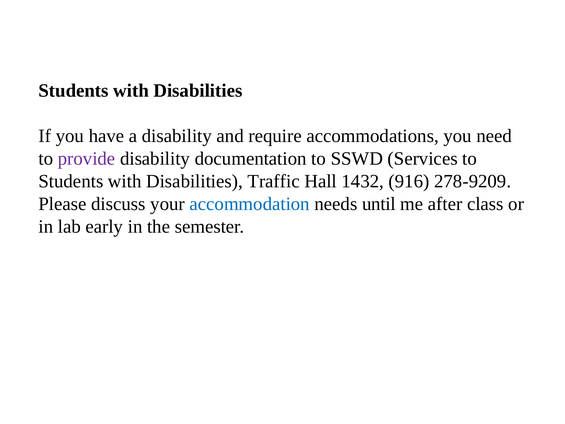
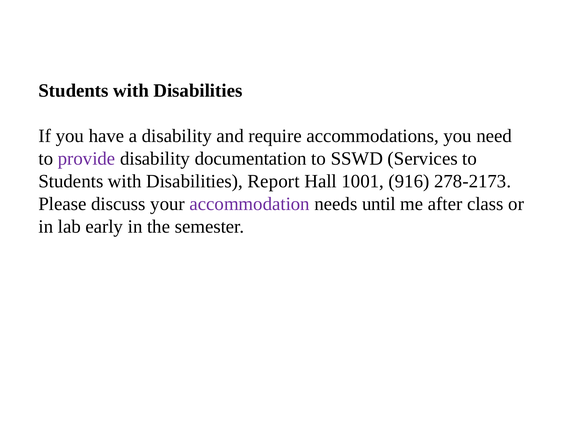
Traffic: Traffic -> Report (274, 181)
1432: 1432 -> 1001 (363, 181)
278-9209: 278-9209 -> 278-2173 (473, 181)
accommodation colour: blue -> purple (250, 204)
